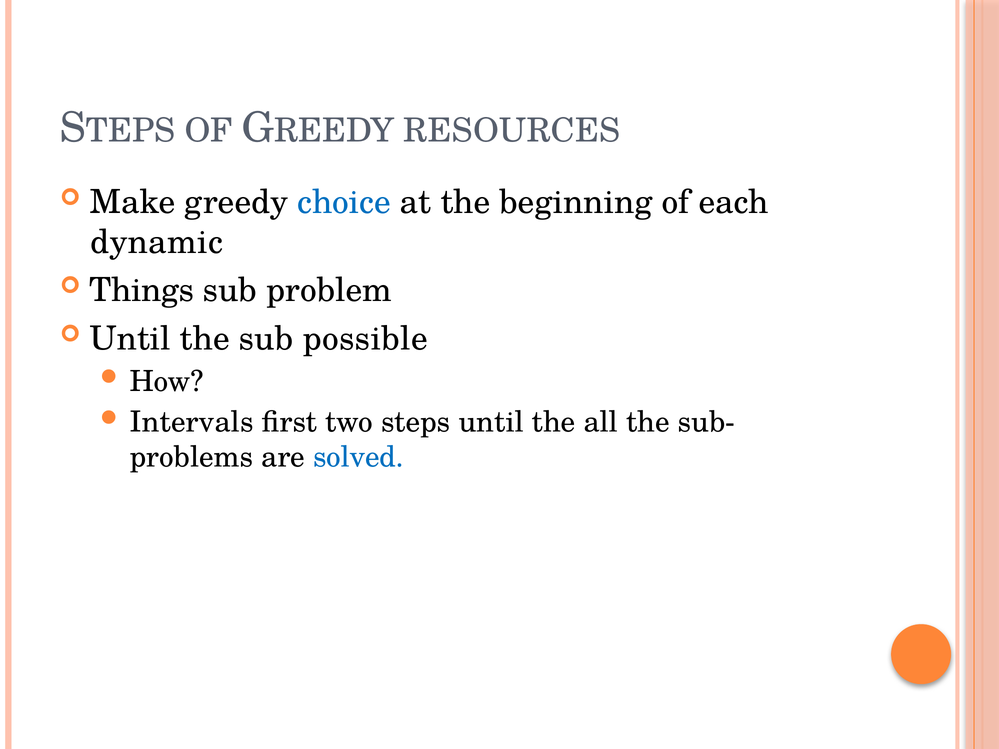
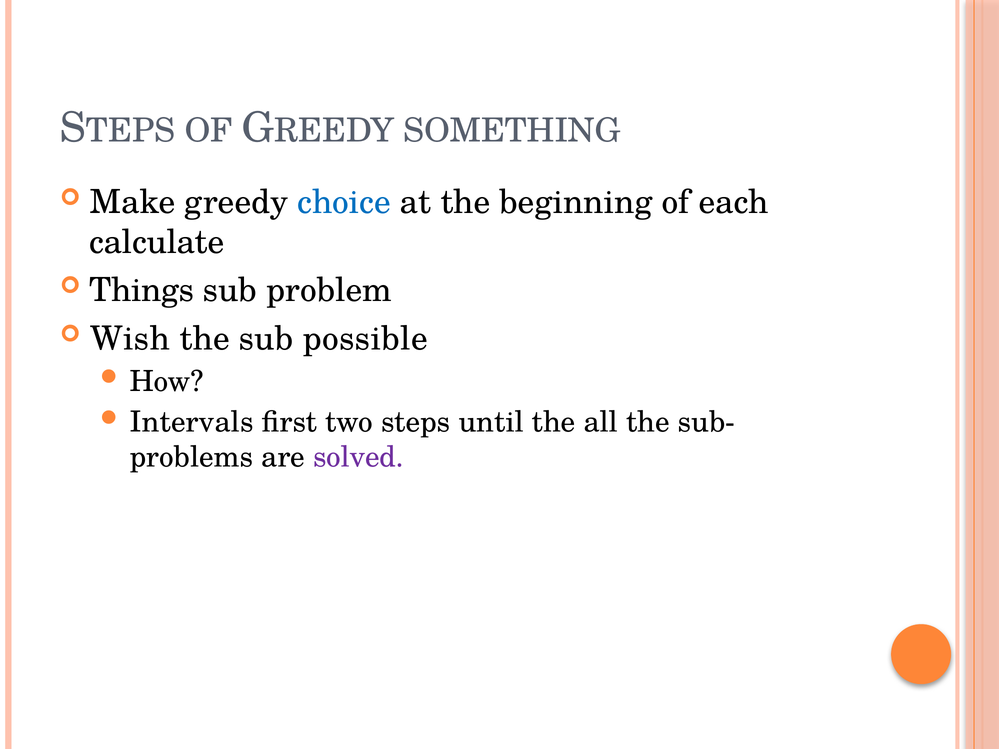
RESOURCES: RESOURCES -> SOMETHING (512, 131)
dynamic: dynamic -> calculate (157, 242)
Until: Until -> Wish (130, 339)
solved colour: blue -> purple (359, 457)
